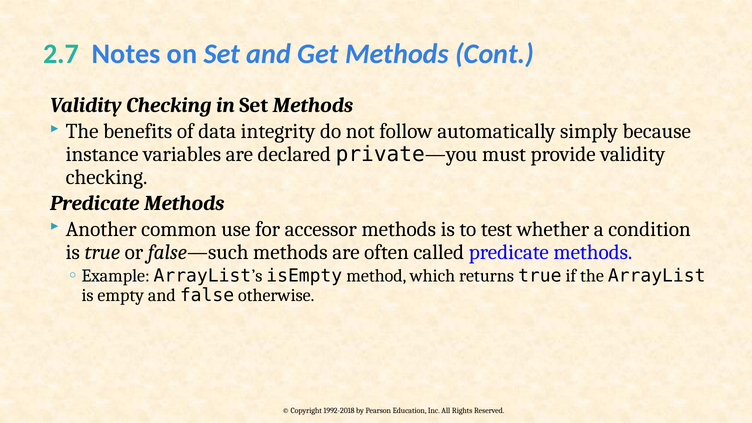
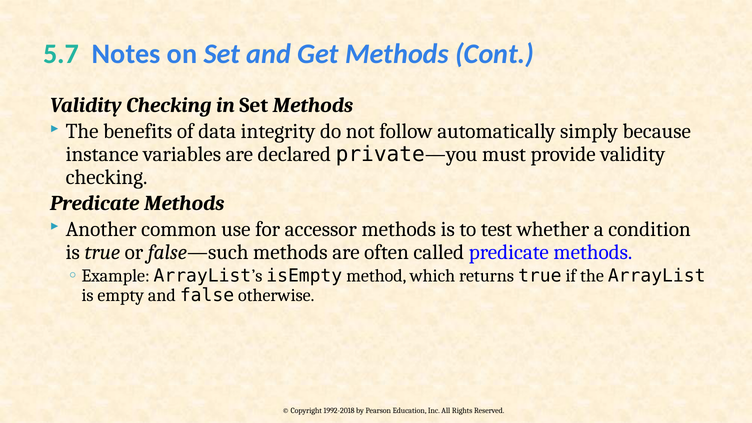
2.7: 2.7 -> 5.7 (61, 54)
